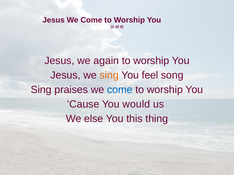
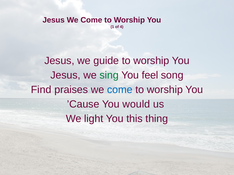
again: again -> guide (106, 61)
sing colour: orange -> green (109, 75)
Sing: Sing -> Find (41, 90)
else: else -> light (94, 119)
